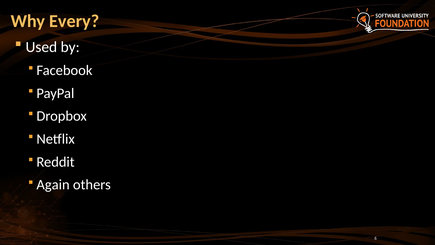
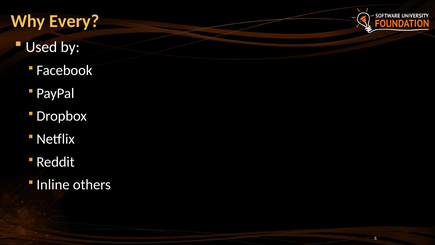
Again: Again -> Inline (53, 185)
